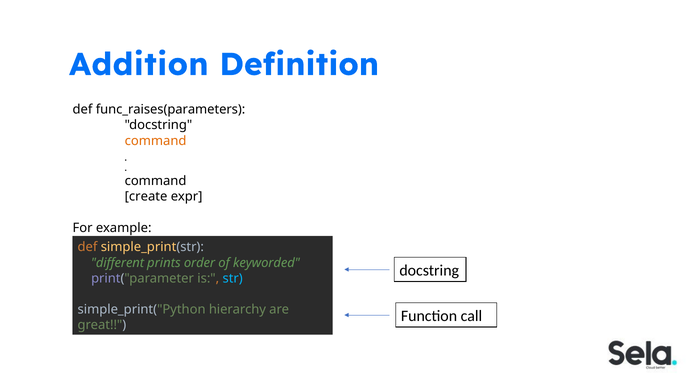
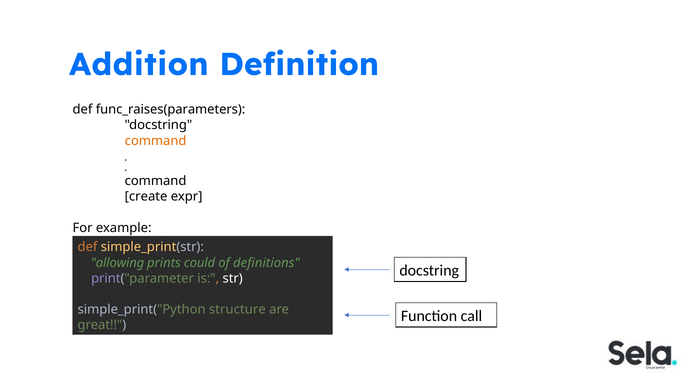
different: different -> allowing (118, 263)
order: order -> could (200, 263)
keyworded: keyworded -> definitions (266, 263)
str colour: light blue -> white (233, 279)
hierarchy: hierarchy -> structure (237, 310)
